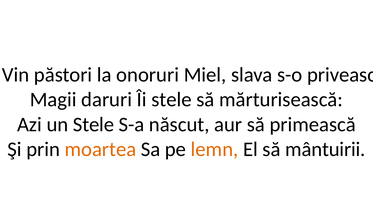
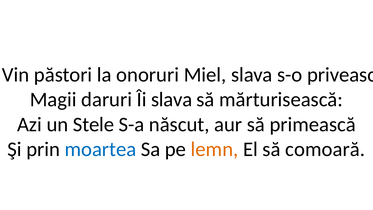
Îi stele: stele -> slava (172, 100)
moartea colour: orange -> blue (100, 149)
mântuirii: mântuirii -> comoară (325, 149)
